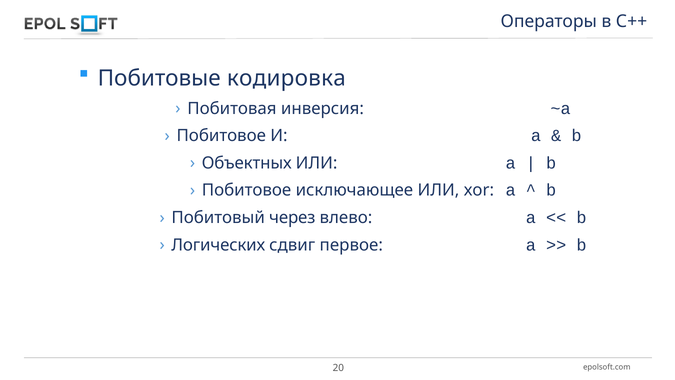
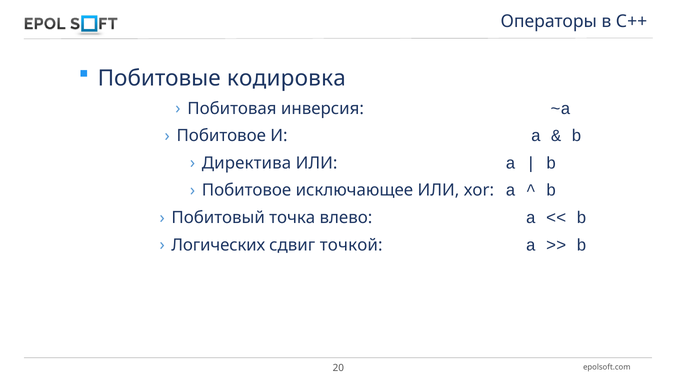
Объектных: Объектных -> Директива (247, 163)
через: через -> точка (292, 217)
первое: первое -> точкой (351, 245)
